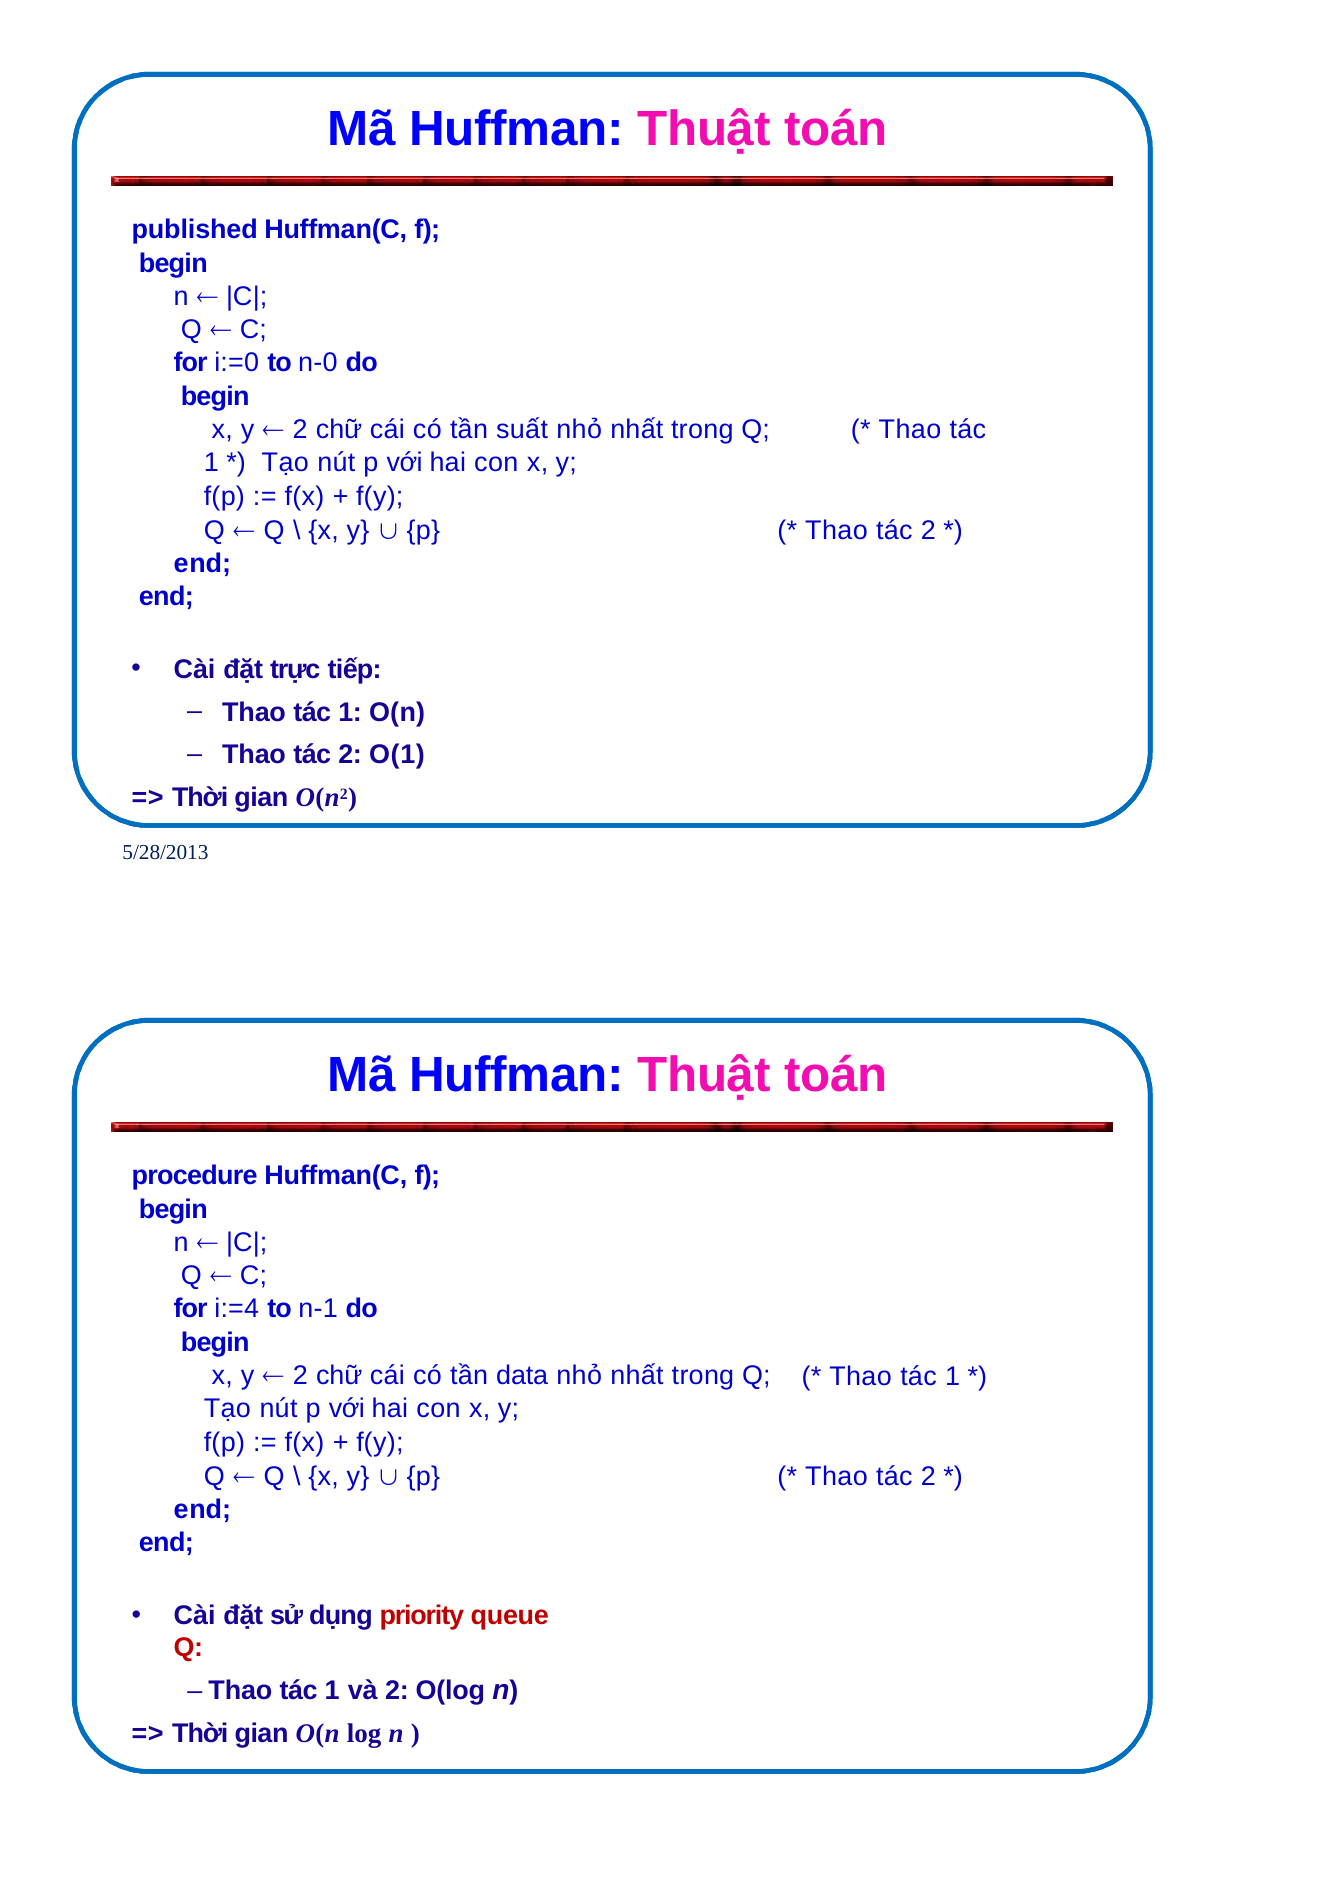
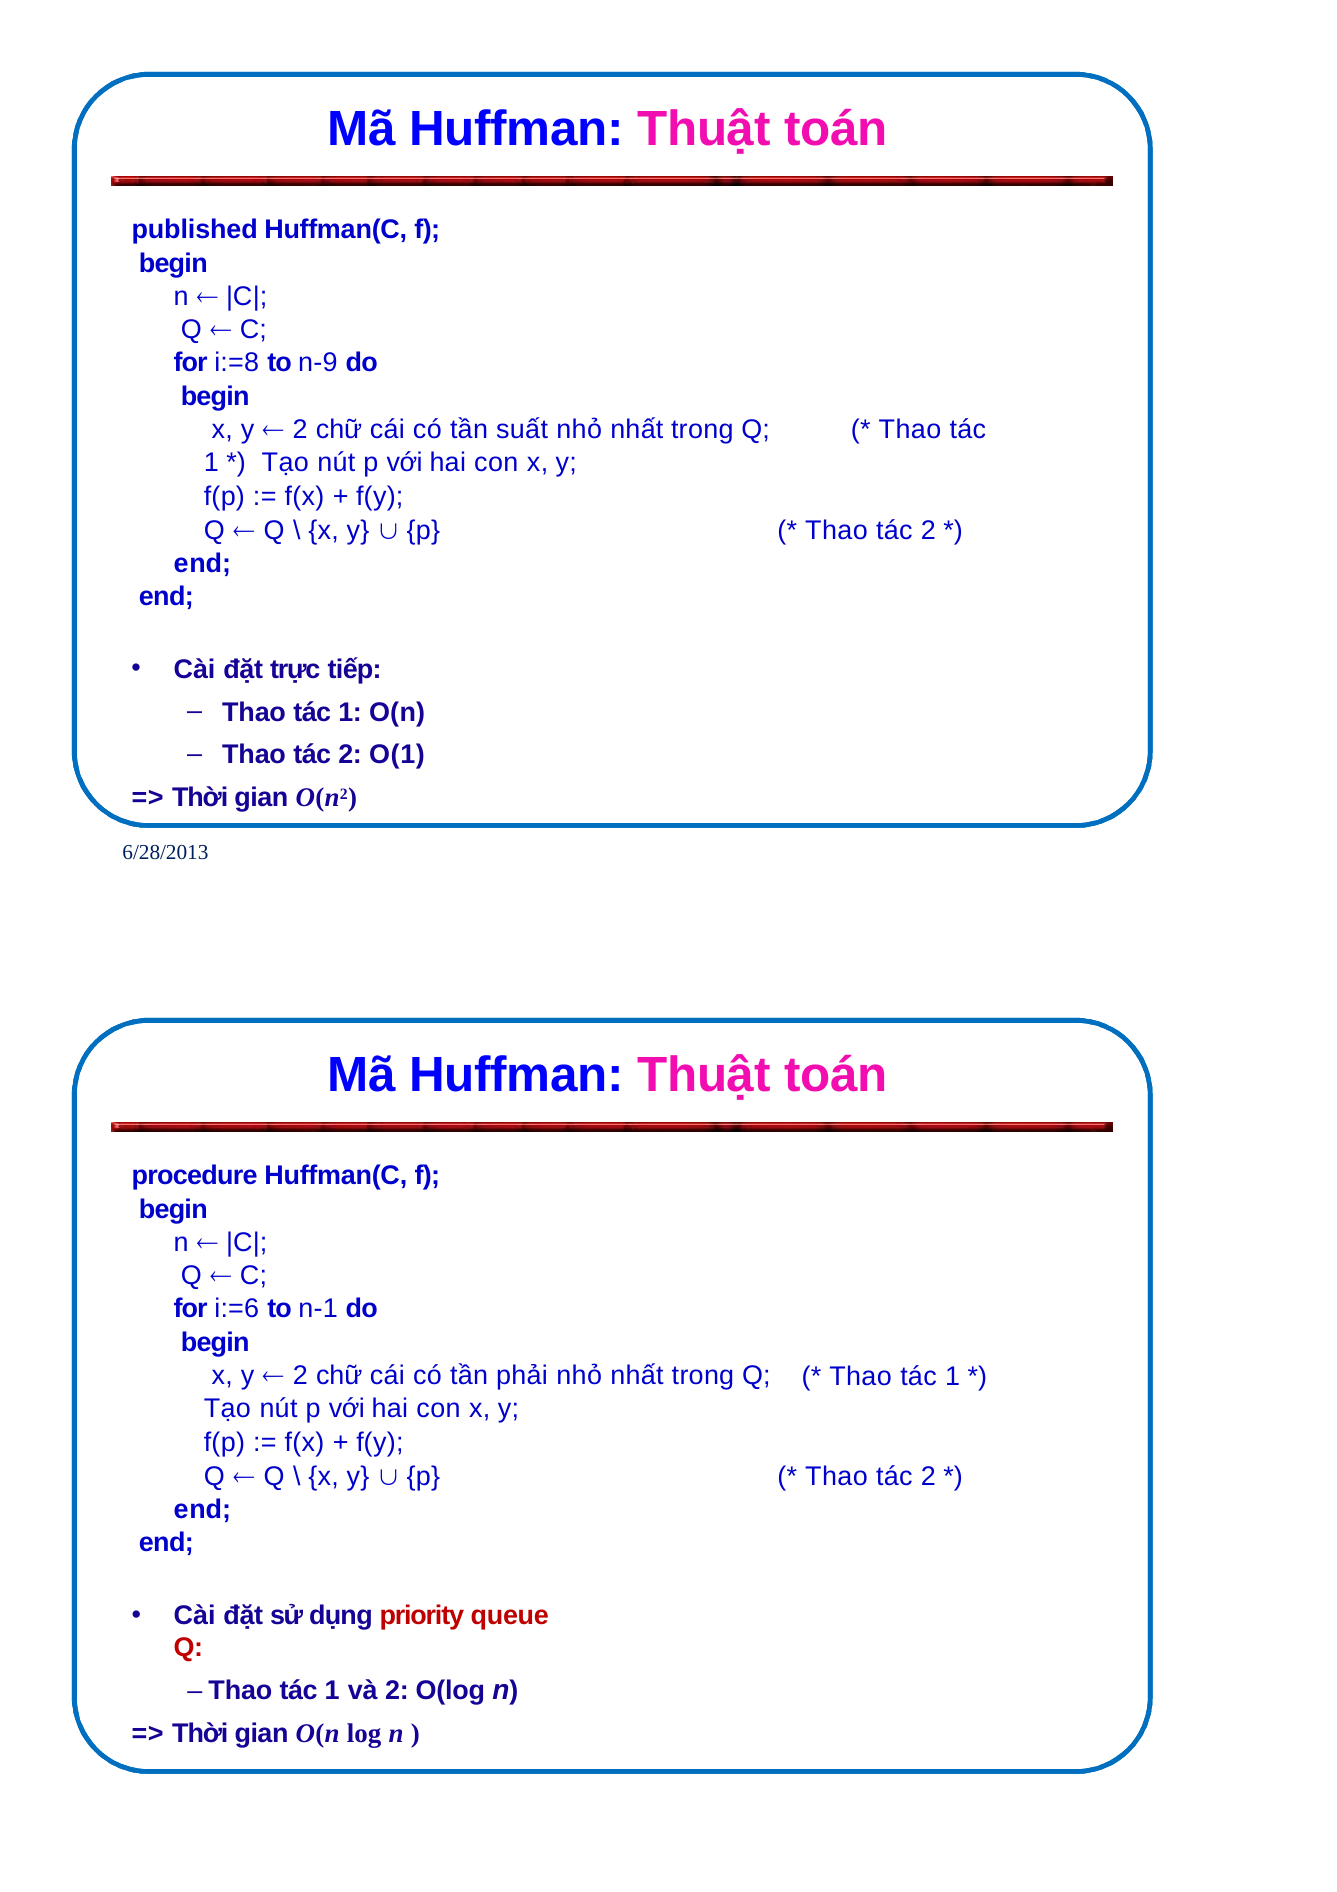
i:=0: i:=0 -> i:=8 (237, 363)
n-0: n-0 -> n-9 (318, 363)
5/28/2013: 5/28/2013 -> 6/28/2013 (165, 852)
i:=4: i:=4 -> i:=6 (237, 1309)
data: data -> phải (522, 1376)
